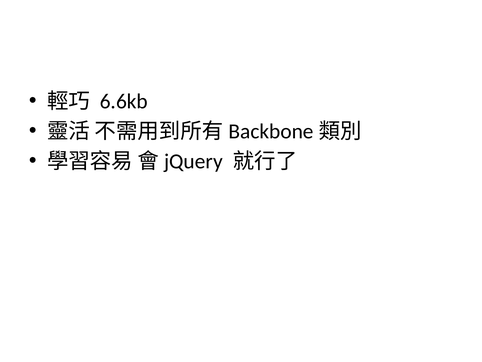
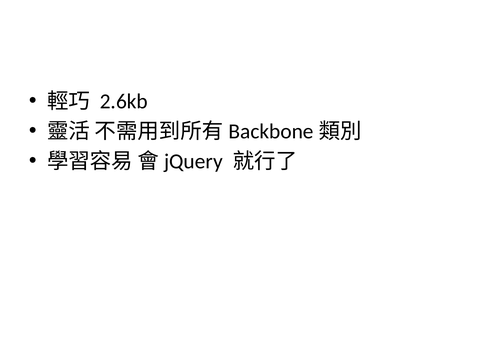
6.6kb: 6.6kb -> 2.6kb (124, 101)
